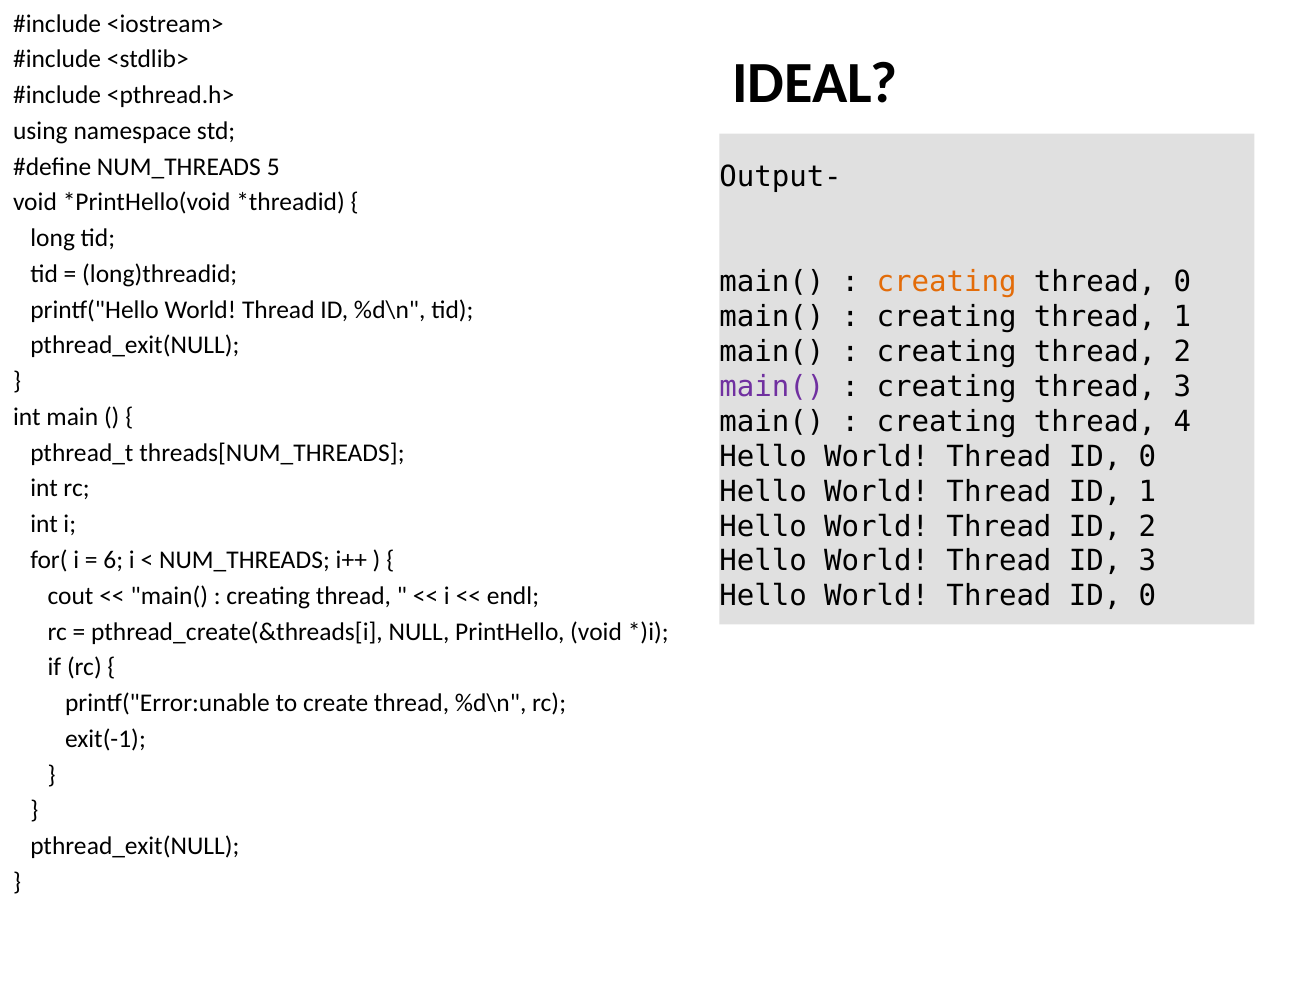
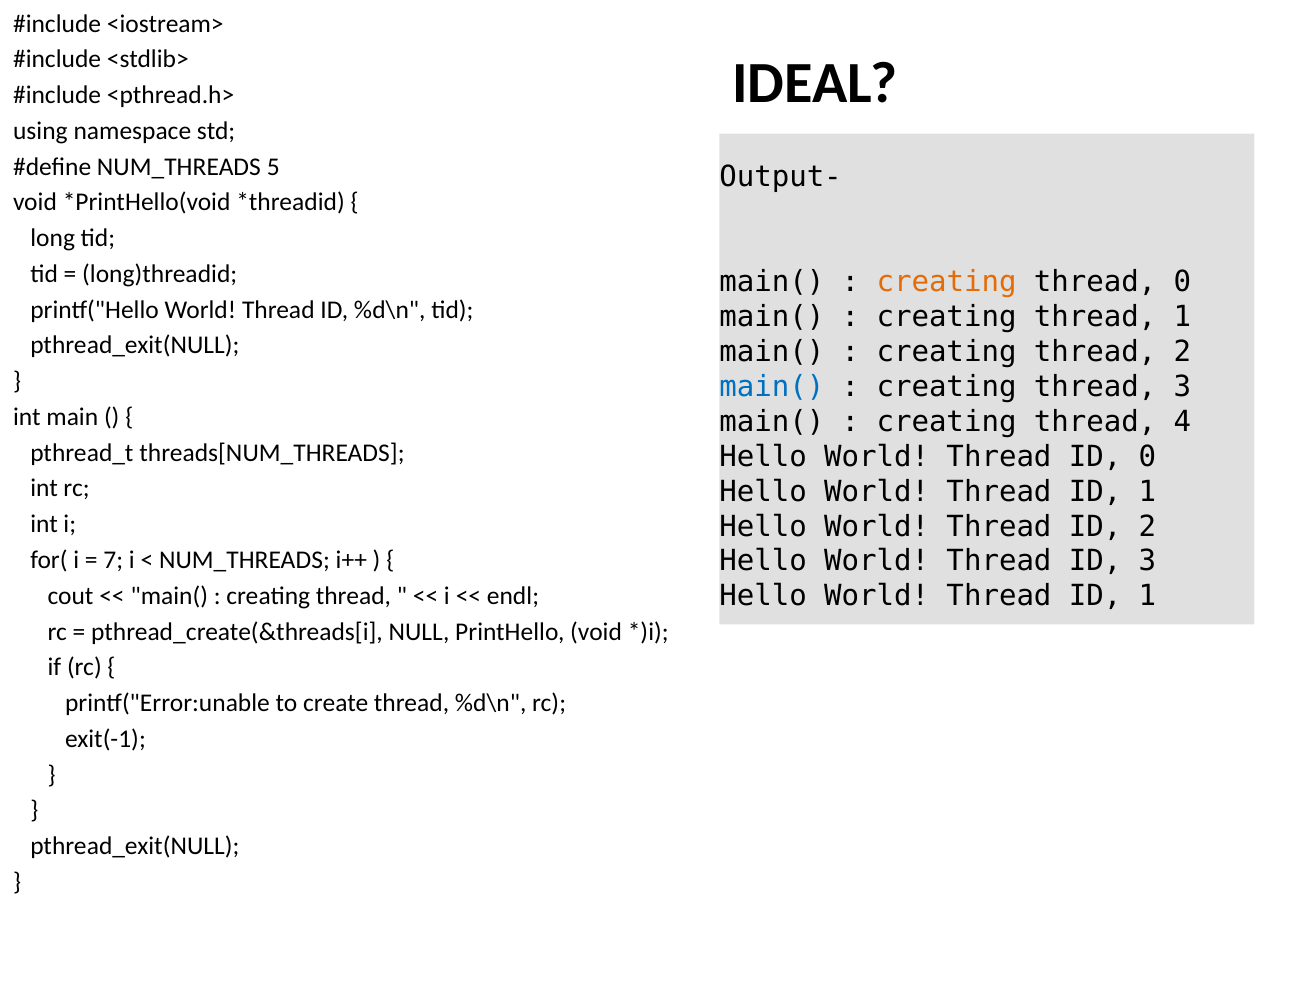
main( colour: purple -> blue (772, 386)
6: 6 -> 7 (113, 560)
0: 0 -> 1 (1147, 596)
